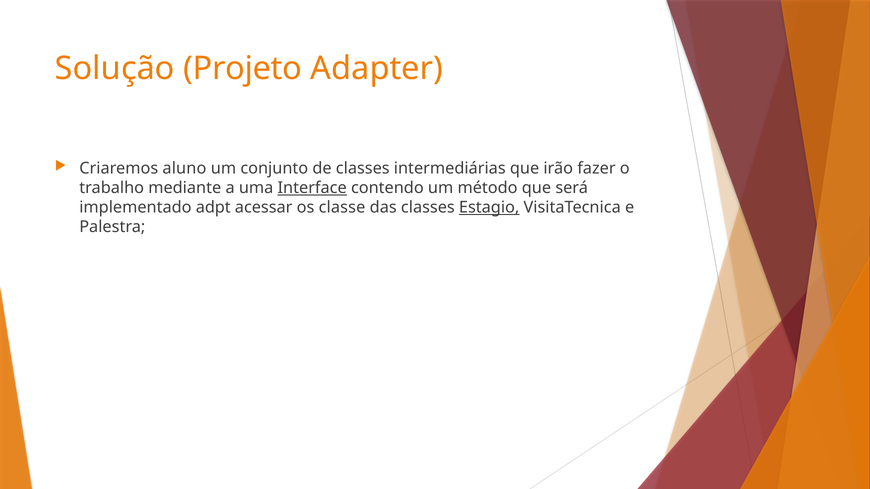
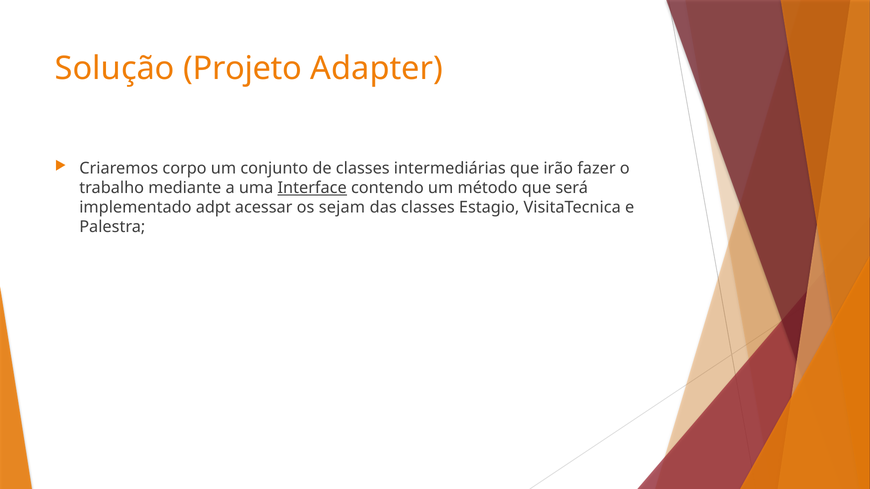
aluno: aluno -> corpo (185, 168)
classe: classe -> sejam (342, 208)
Estagio underline: present -> none (489, 208)
